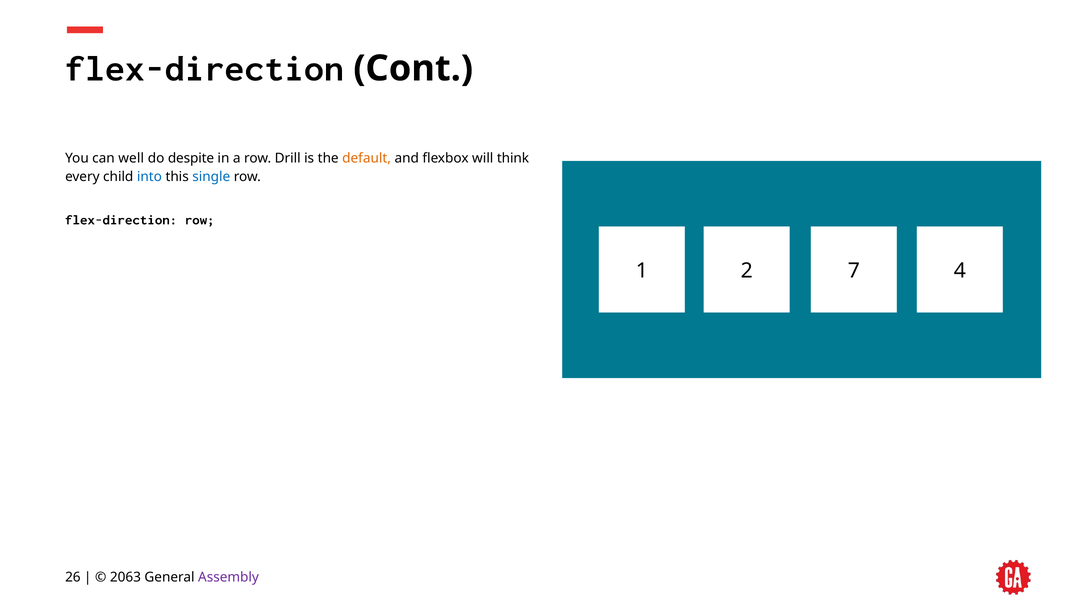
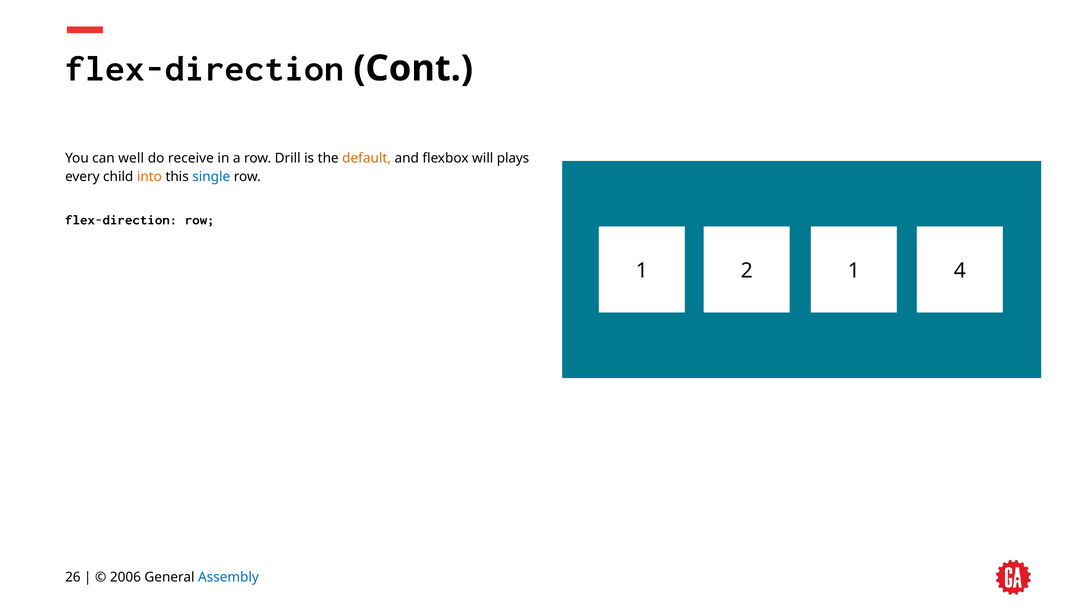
despite: despite -> receive (191, 158)
think: think -> plays (513, 158)
into colour: blue -> orange (149, 177)
2 7: 7 -> 1 (854, 271)
2063: 2063 -> 2006 (125, 577)
Assembly colour: purple -> blue (228, 577)
